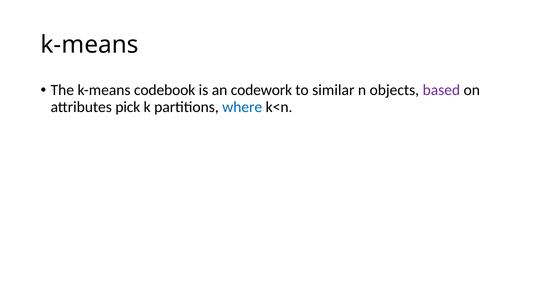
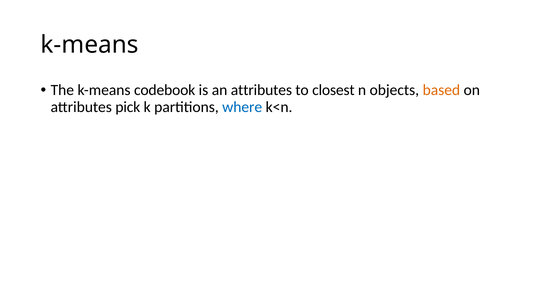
an codework: codework -> attributes (261, 90)
similar: similar -> closest (333, 90)
based colour: purple -> orange (441, 90)
